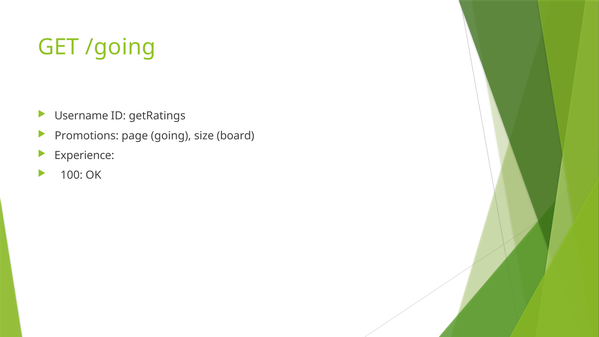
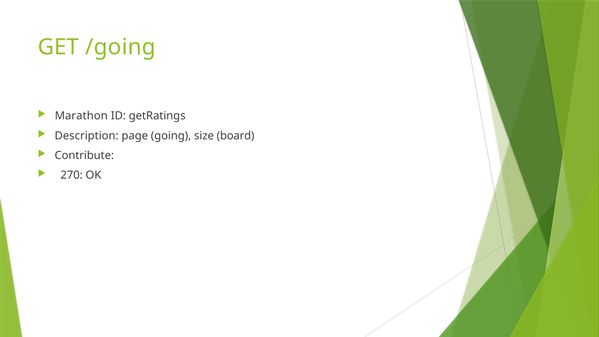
Username: Username -> Marathon (81, 116)
Promotions: Promotions -> Description (87, 136)
Experience: Experience -> Contribute (84, 155)
100: 100 -> 270 (72, 175)
